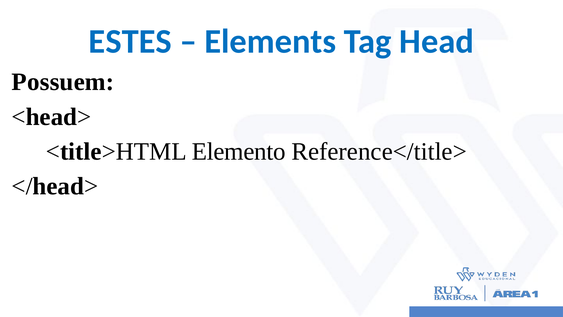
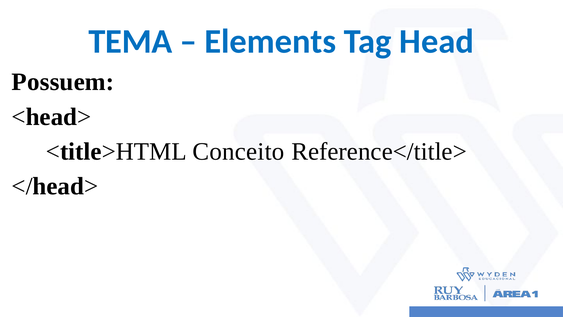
ESTES: ESTES -> TEMA (130, 41)
Elemento: Elemento -> Conceito (238, 151)
